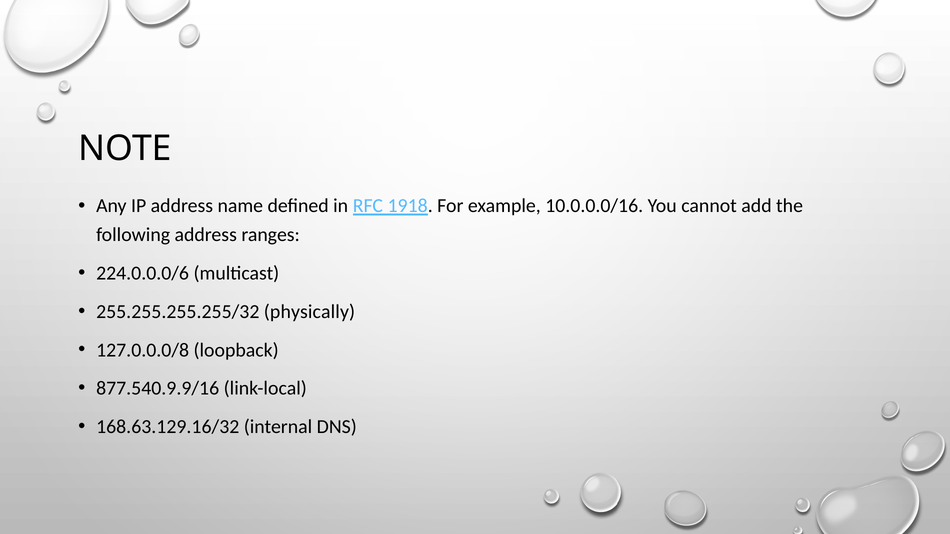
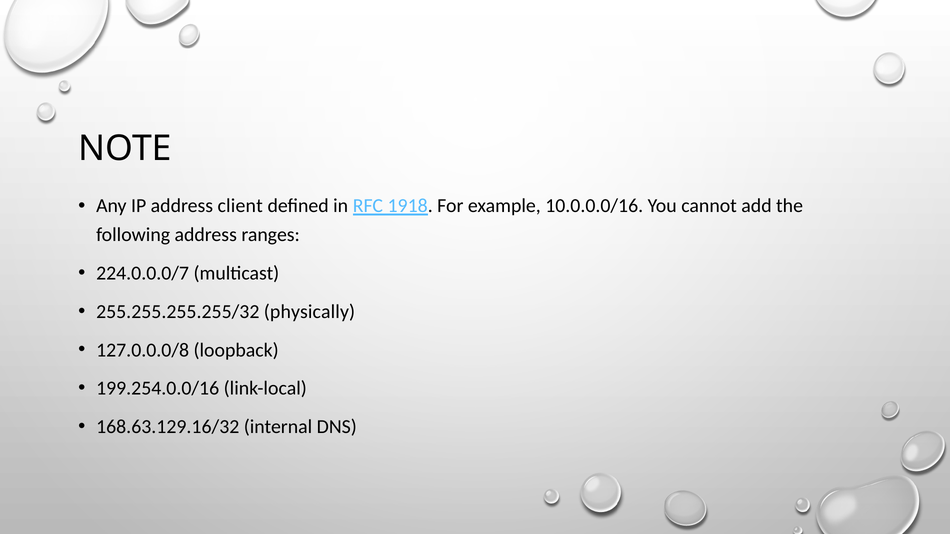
name: name -> client (240, 206)
224.0.0.0/6: 224.0.0.0/6 -> 224.0.0.0/7 (143, 273)
877.540.9.9/16: 877.540.9.9/16 -> 199.254.0.0/16 (158, 389)
